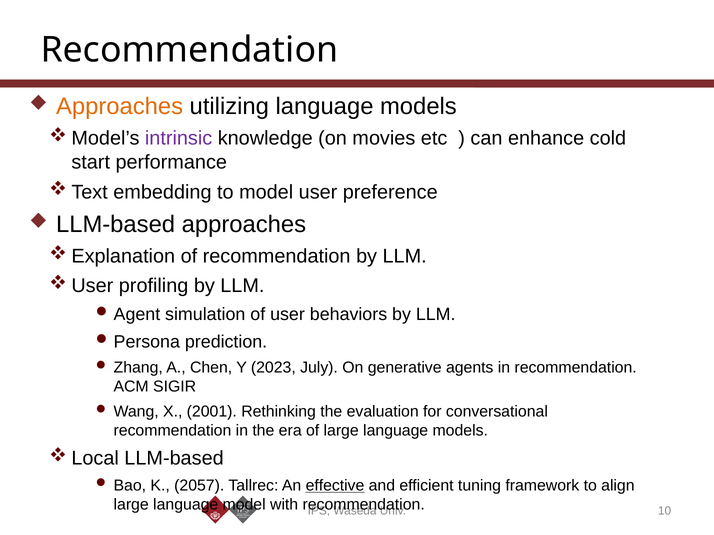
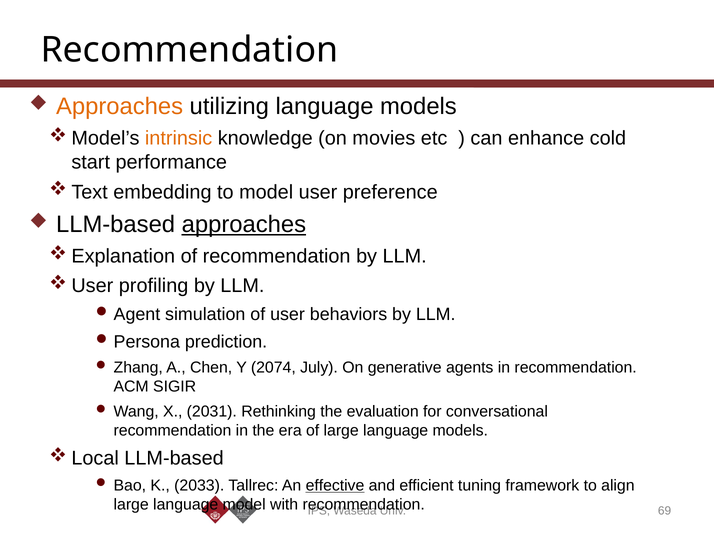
intrinsic colour: purple -> orange (179, 139)
approaches underline: none -> present (244, 225)
2023: 2023 -> 2074 (273, 368)
2001: 2001 -> 2031 (212, 412)
2057: 2057 -> 2033 (199, 486)
10: 10 -> 69 (665, 511)
